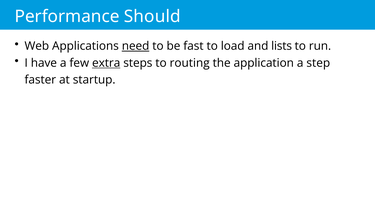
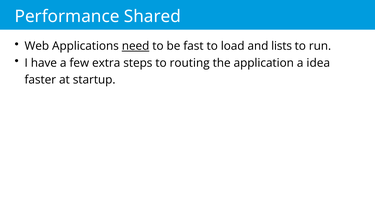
Should: Should -> Shared (152, 16)
extra underline: present -> none (106, 63)
step: step -> idea (318, 63)
